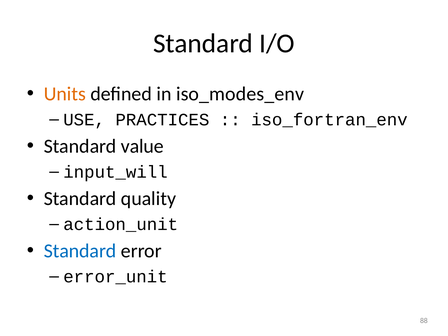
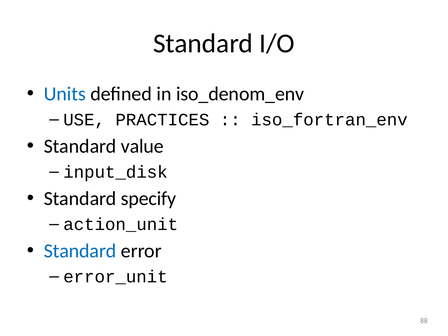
Units colour: orange -> blue (65, 94)
iso_modes_env: iso_modes_env -> iso_denom_env (240, 94)
input_will: input_will -> input_disk (115, 172)
quality: quality -> specify (149, 199)
